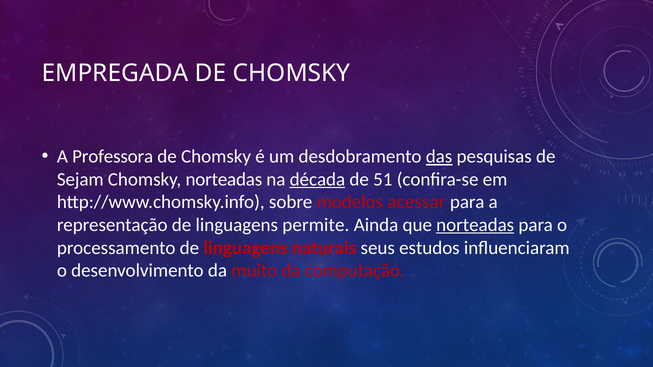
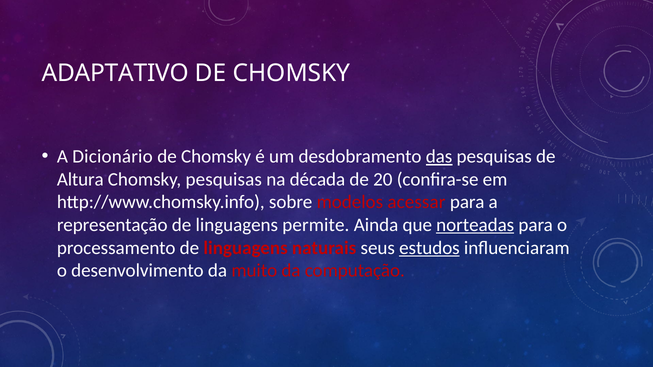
EMPREGADA: EMPREGADA -> ADAPTATIVO (115, 73)
Professora: Professora -> Dicionário (113, 157)
Sejam: Sejam -> Altura (80, 180)
Chomsky norteadas: norteadas -> pesquisas (224, 180)
década underline: present -> none (317, 180)
51: 51 -> 20 (383, 180)
estudos underline: none -> present (429, 248)
